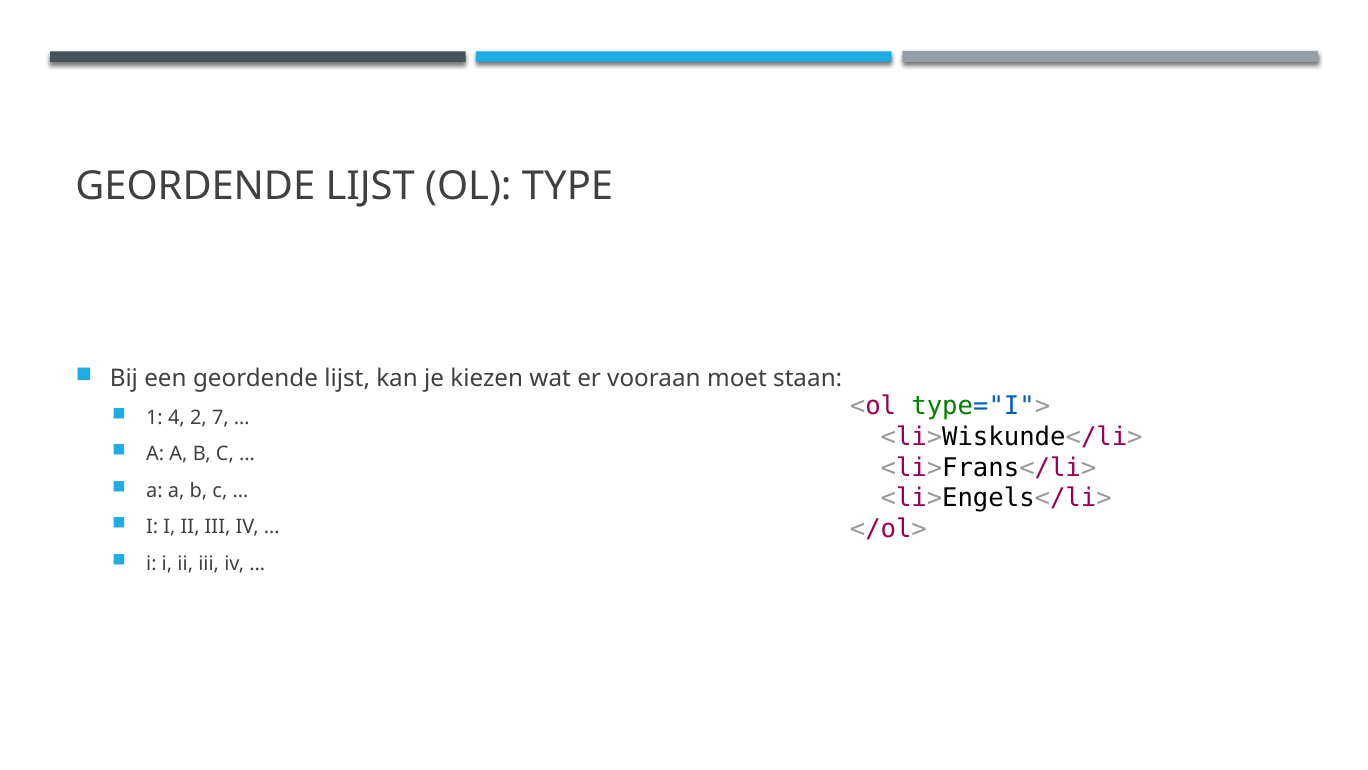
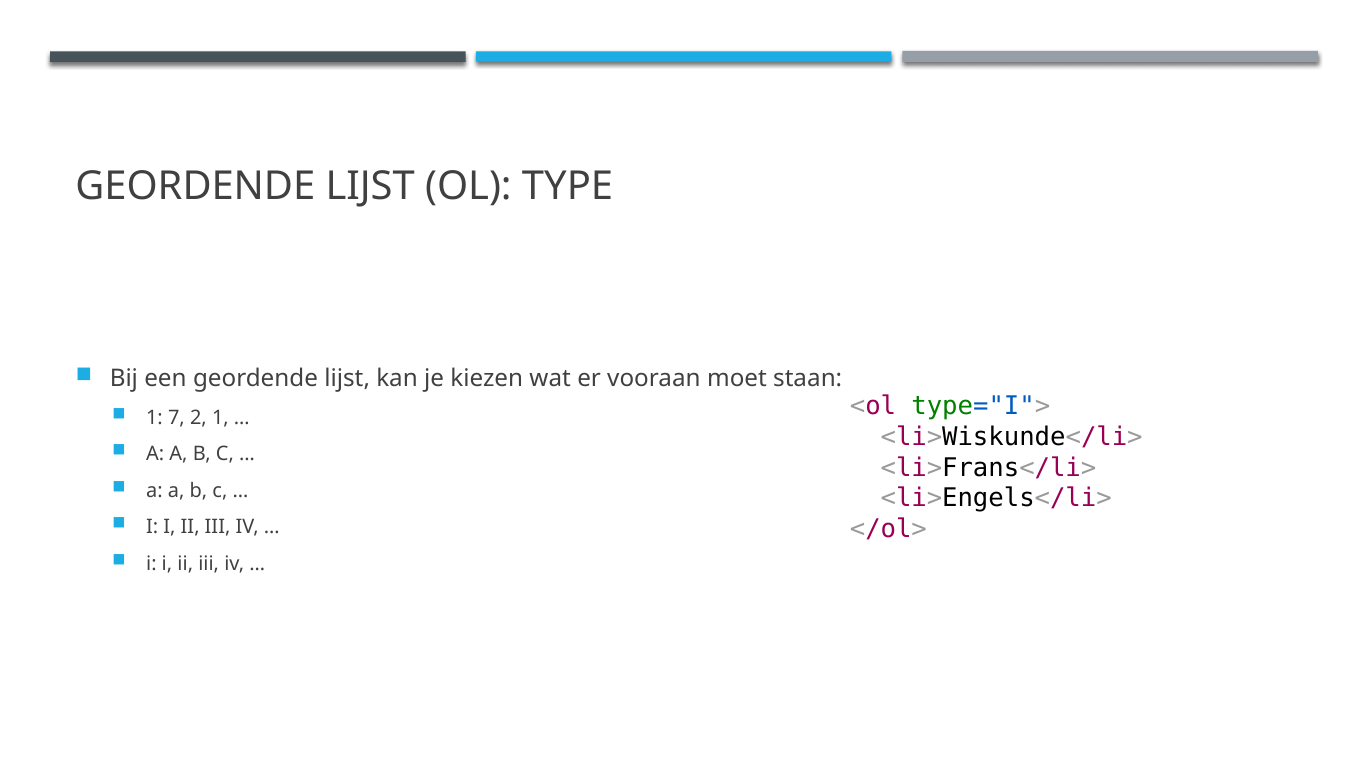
4: 4 -> 7 (176, 417)
2 7: 7 -> 1 (220, 417)
